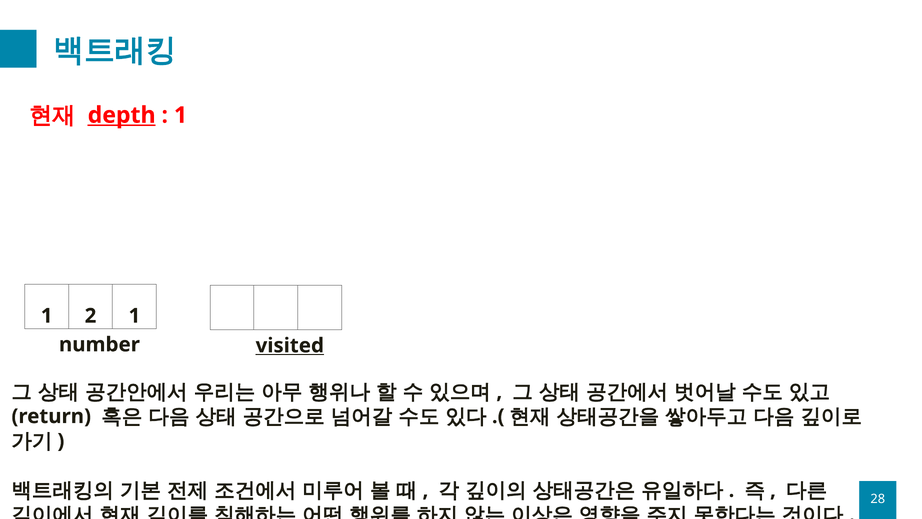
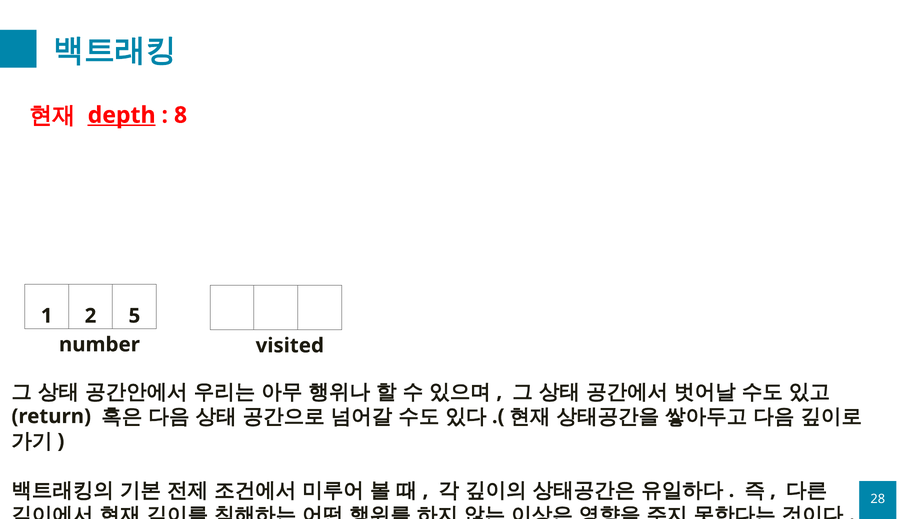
1: 1 -> 8 (181, 115)
2 1: 1 -> 5 (134, 316)
visited underline: present -> none (290, 345)
